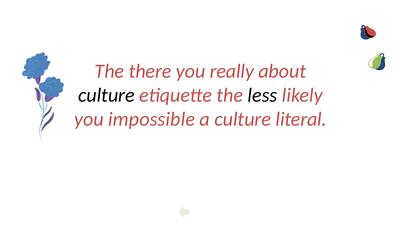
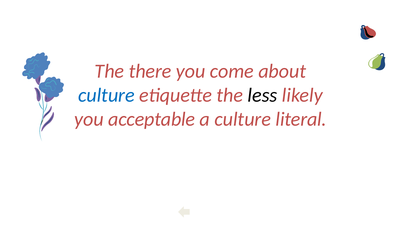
really: really -> come (232, 71)
culture colour: black -> blue (106, 95)
impossible: impossible -> acceptable (152, 119)
